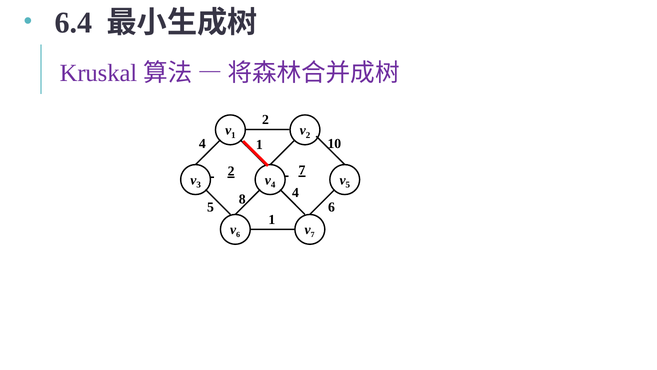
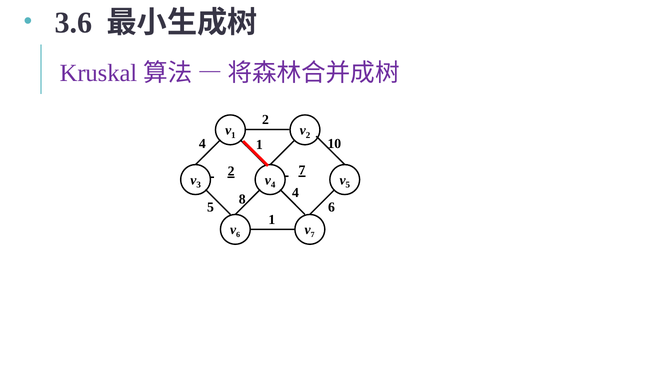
6.4: 6.4 -> 3.6 (73, 23)
